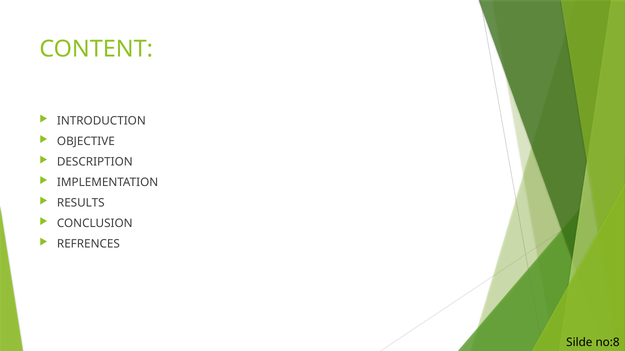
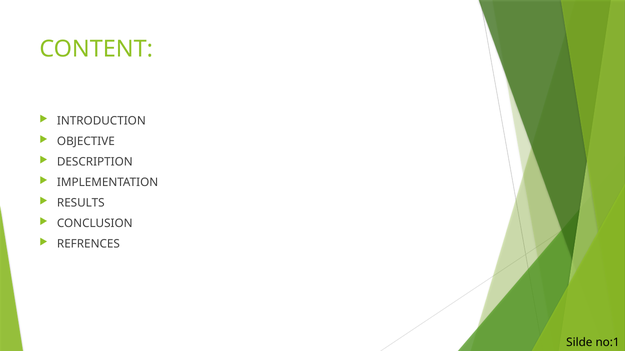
no:8: no:8 -> no:1 (608, 343)
